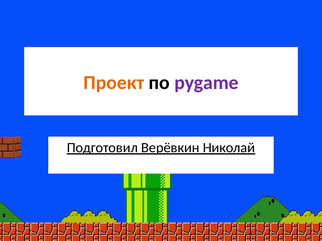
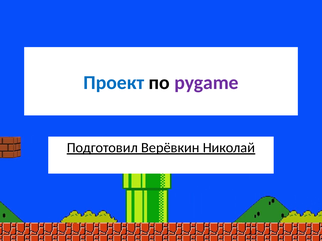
Проект colour: orange -> blue (114, 83)
